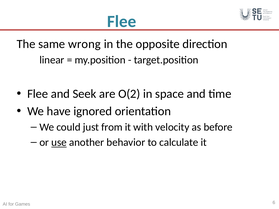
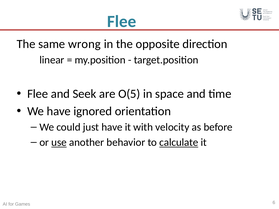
O(2: O(2 -> O(5 (129, 94)
just from: from -> have (112, 127)
calculate underline: none -> present (179, 143)
